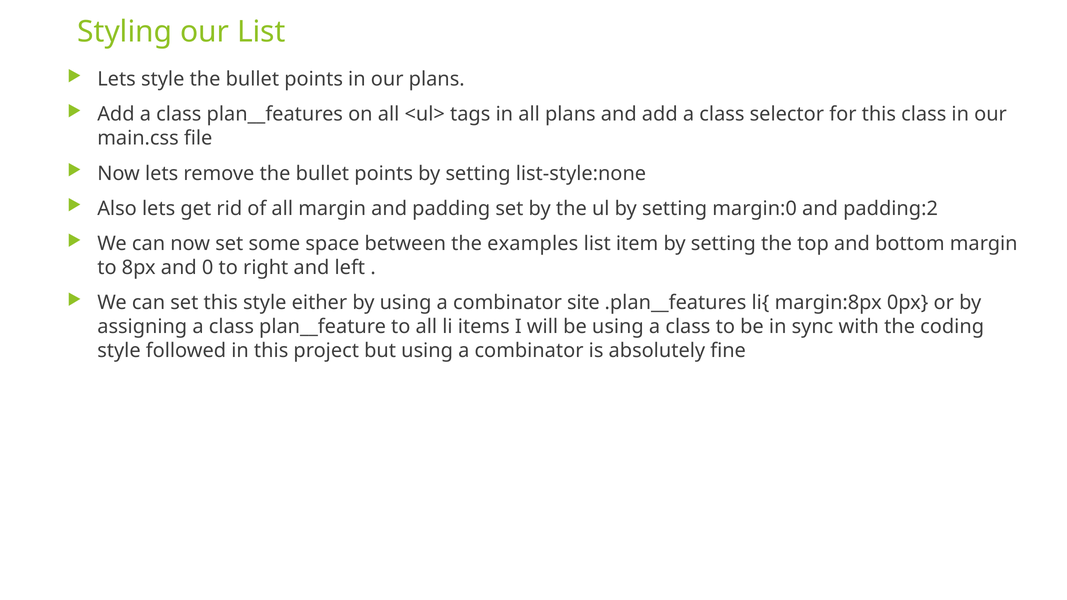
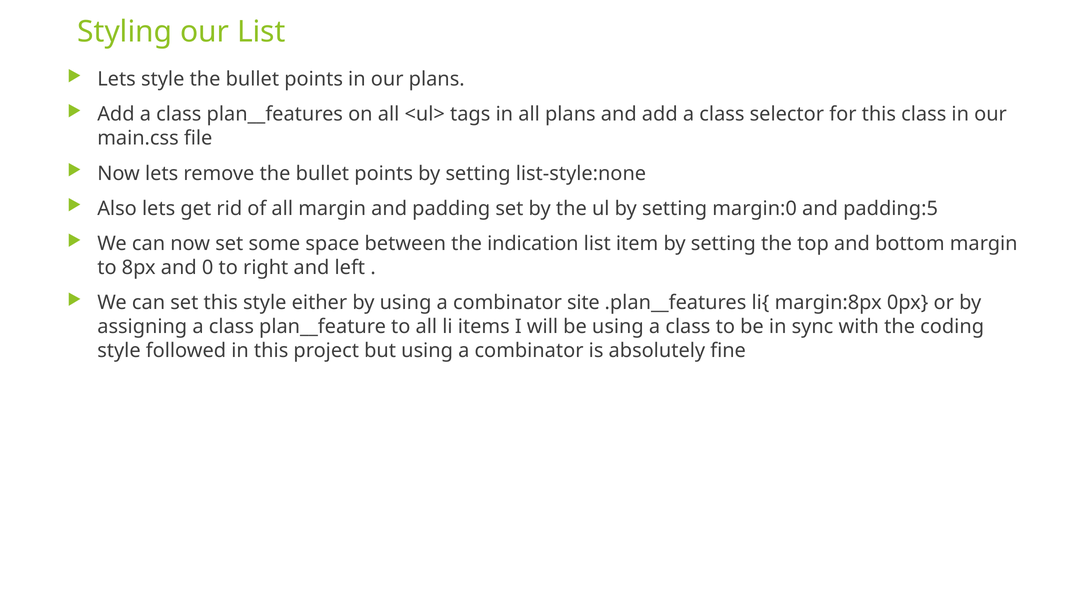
padding:2: padding:2 -> padding:5 (891, 209)
examples: examples -> indication (533, 244)
